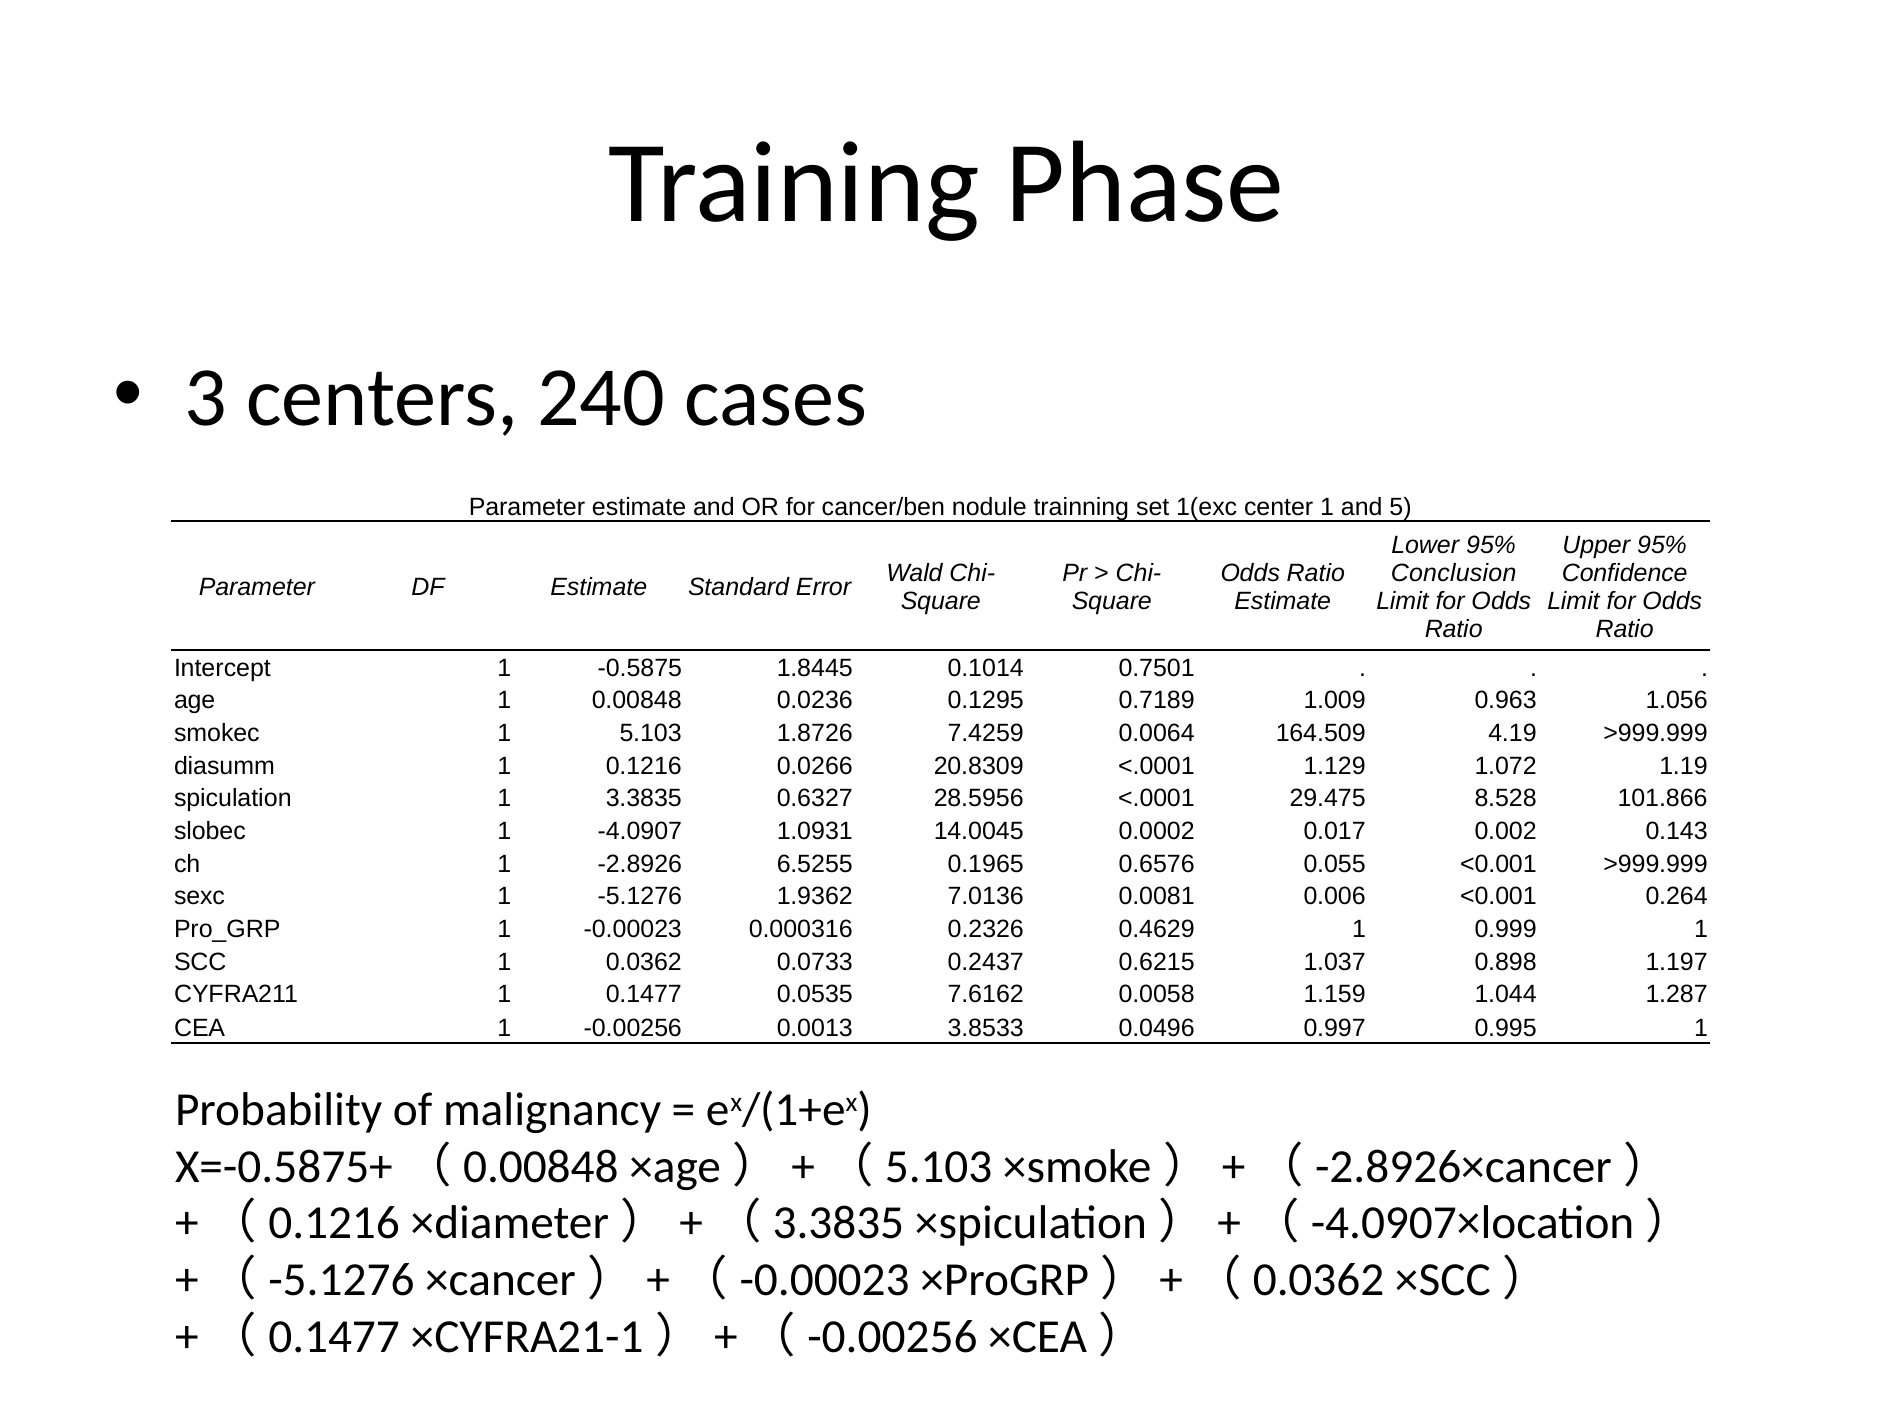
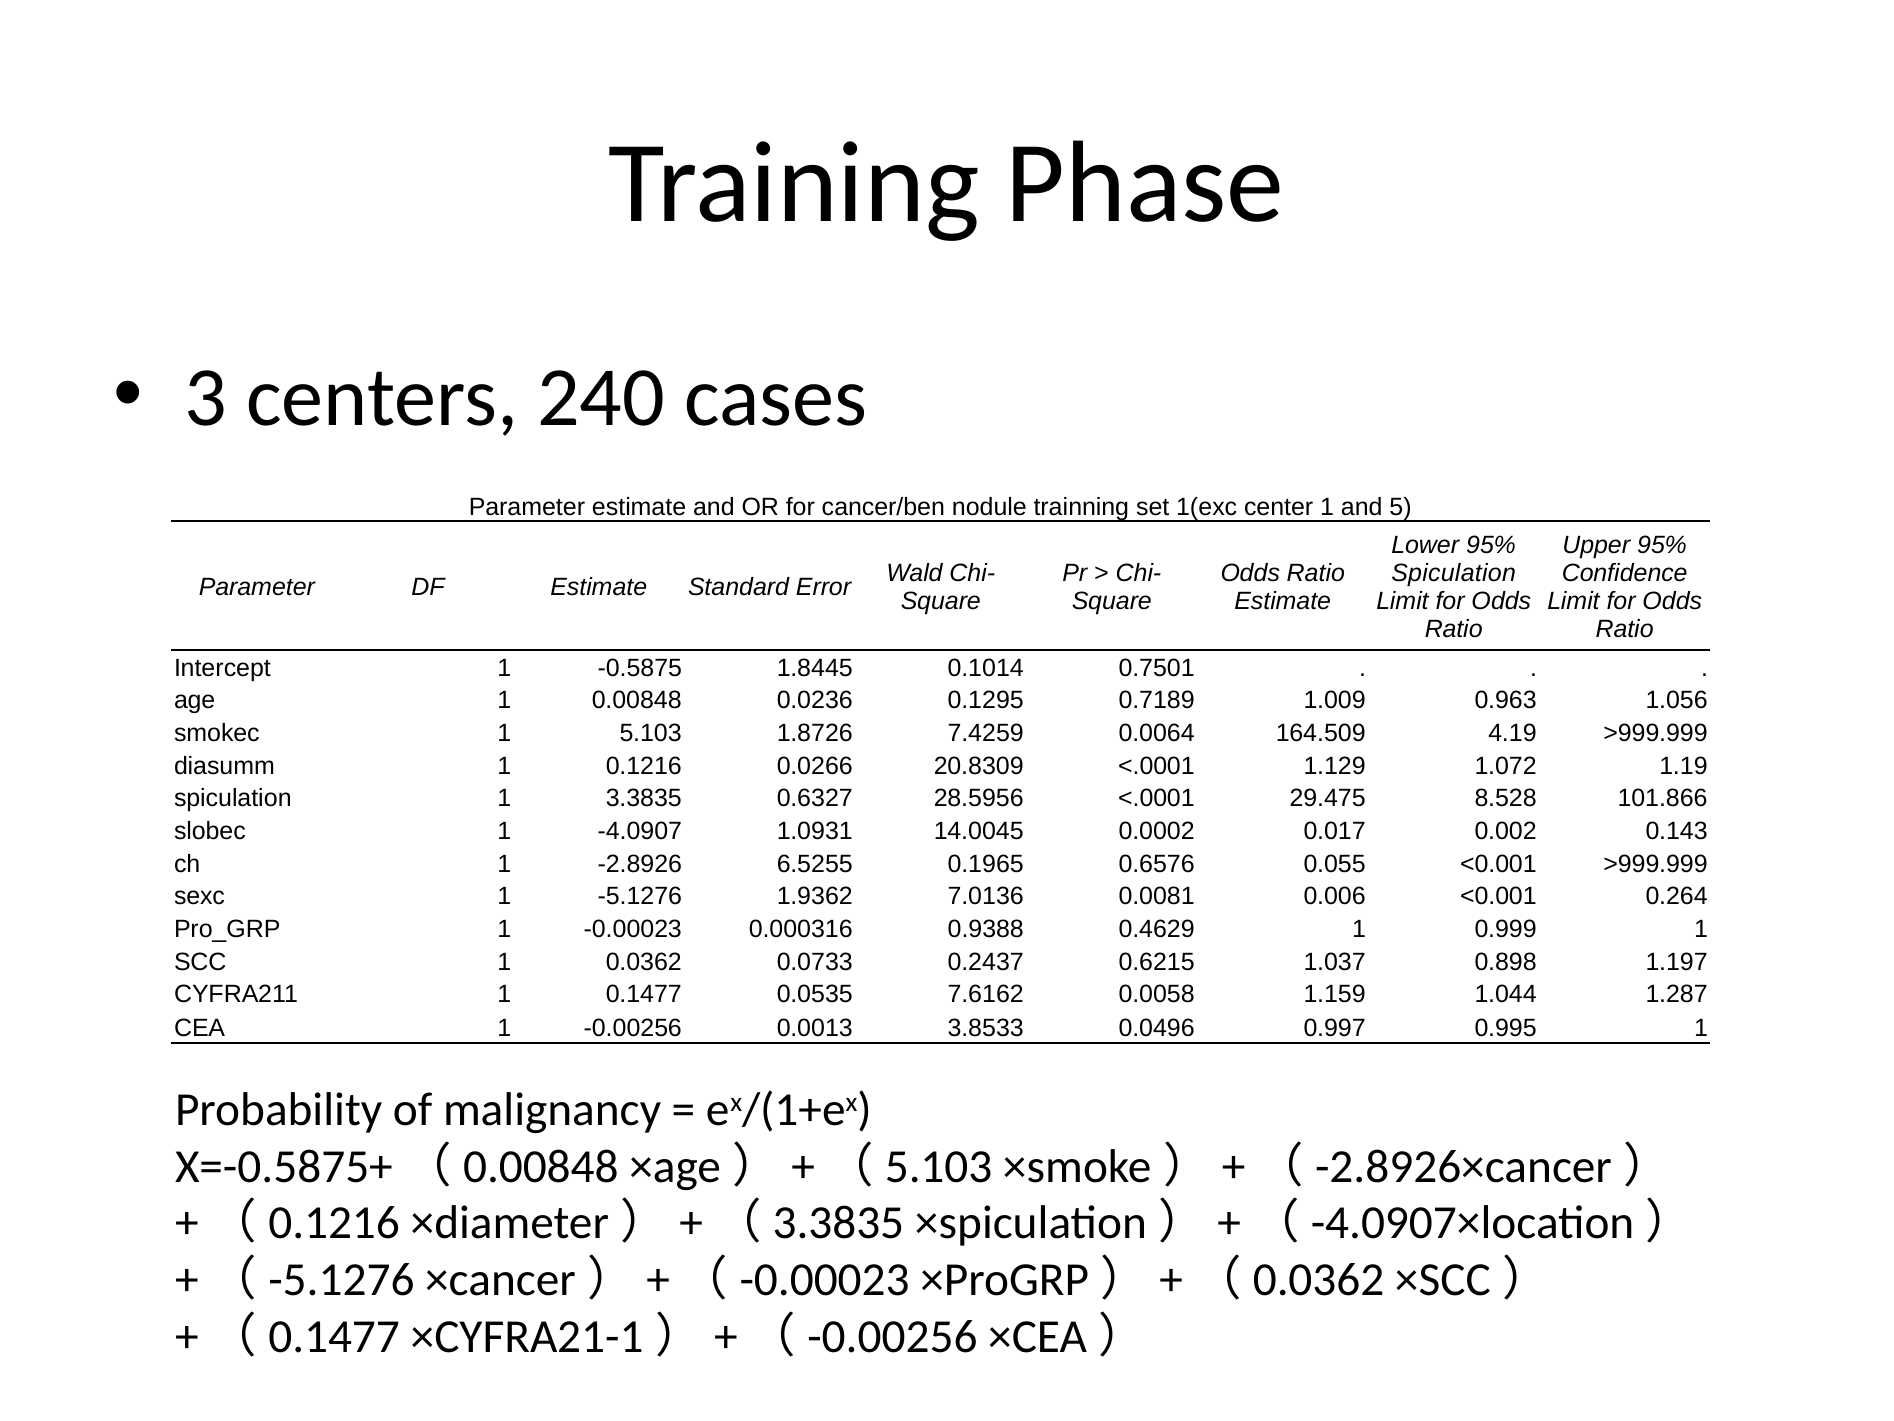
Conclusion: Conclusion -> Spiculation (1454, 573)
0.2326: 0.2326 -> 0.9388 (986, 929)
